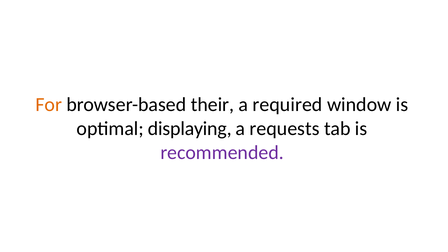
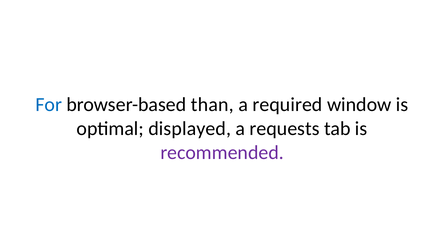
For colour: orange -> blue (49, 105)
their: their -> than (212, 105)
displaying: displaying -> displayed (190, 129)
